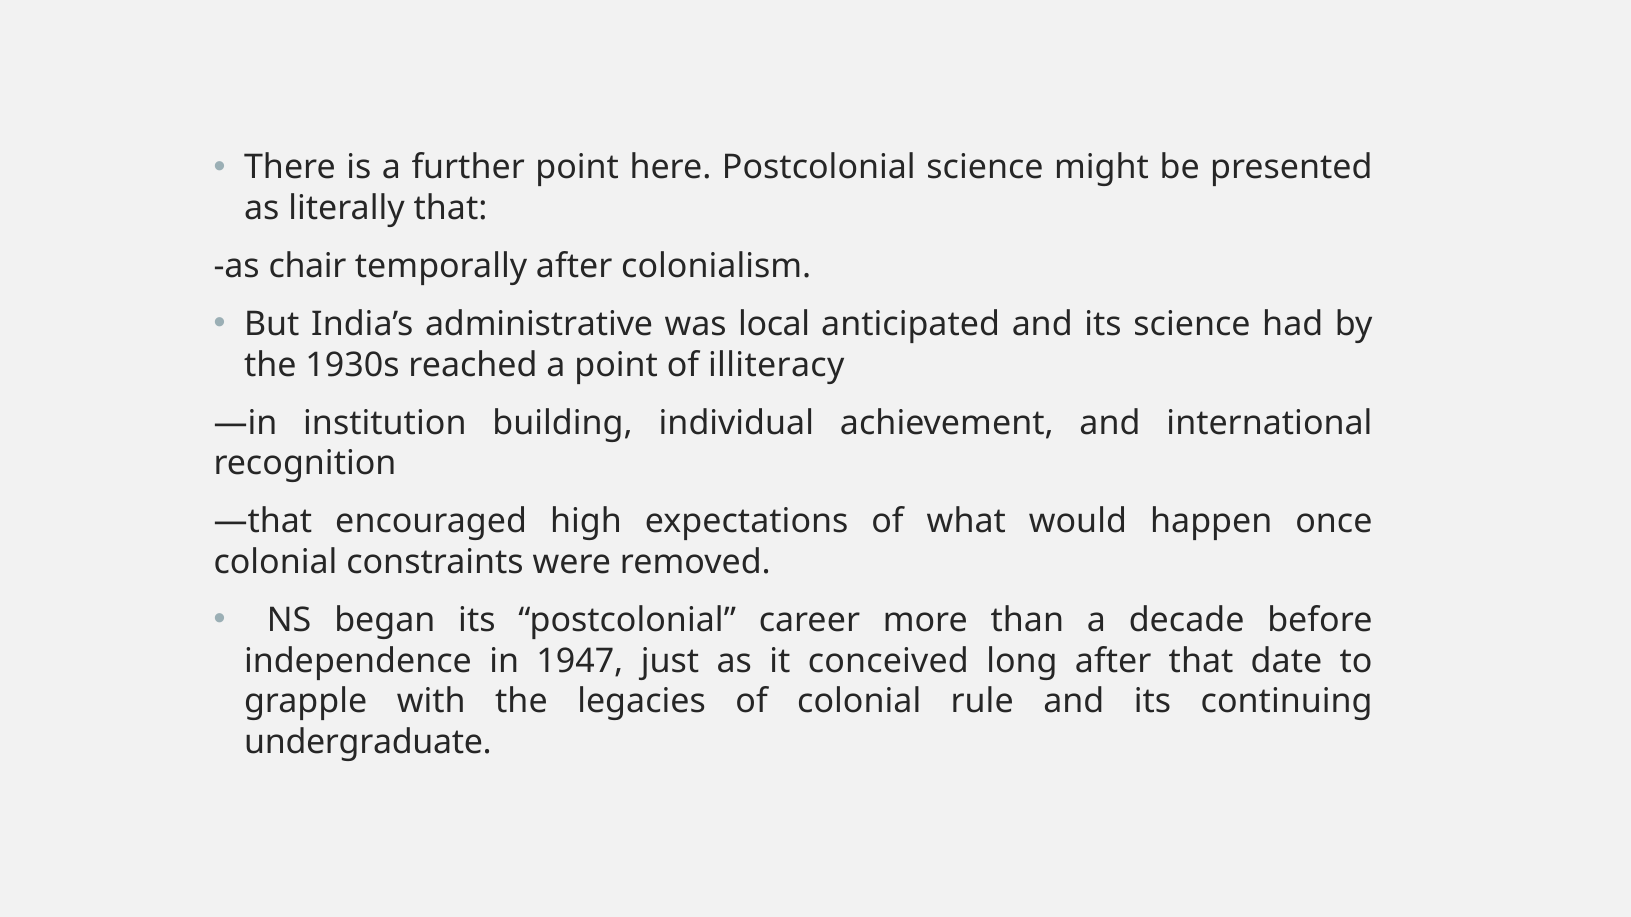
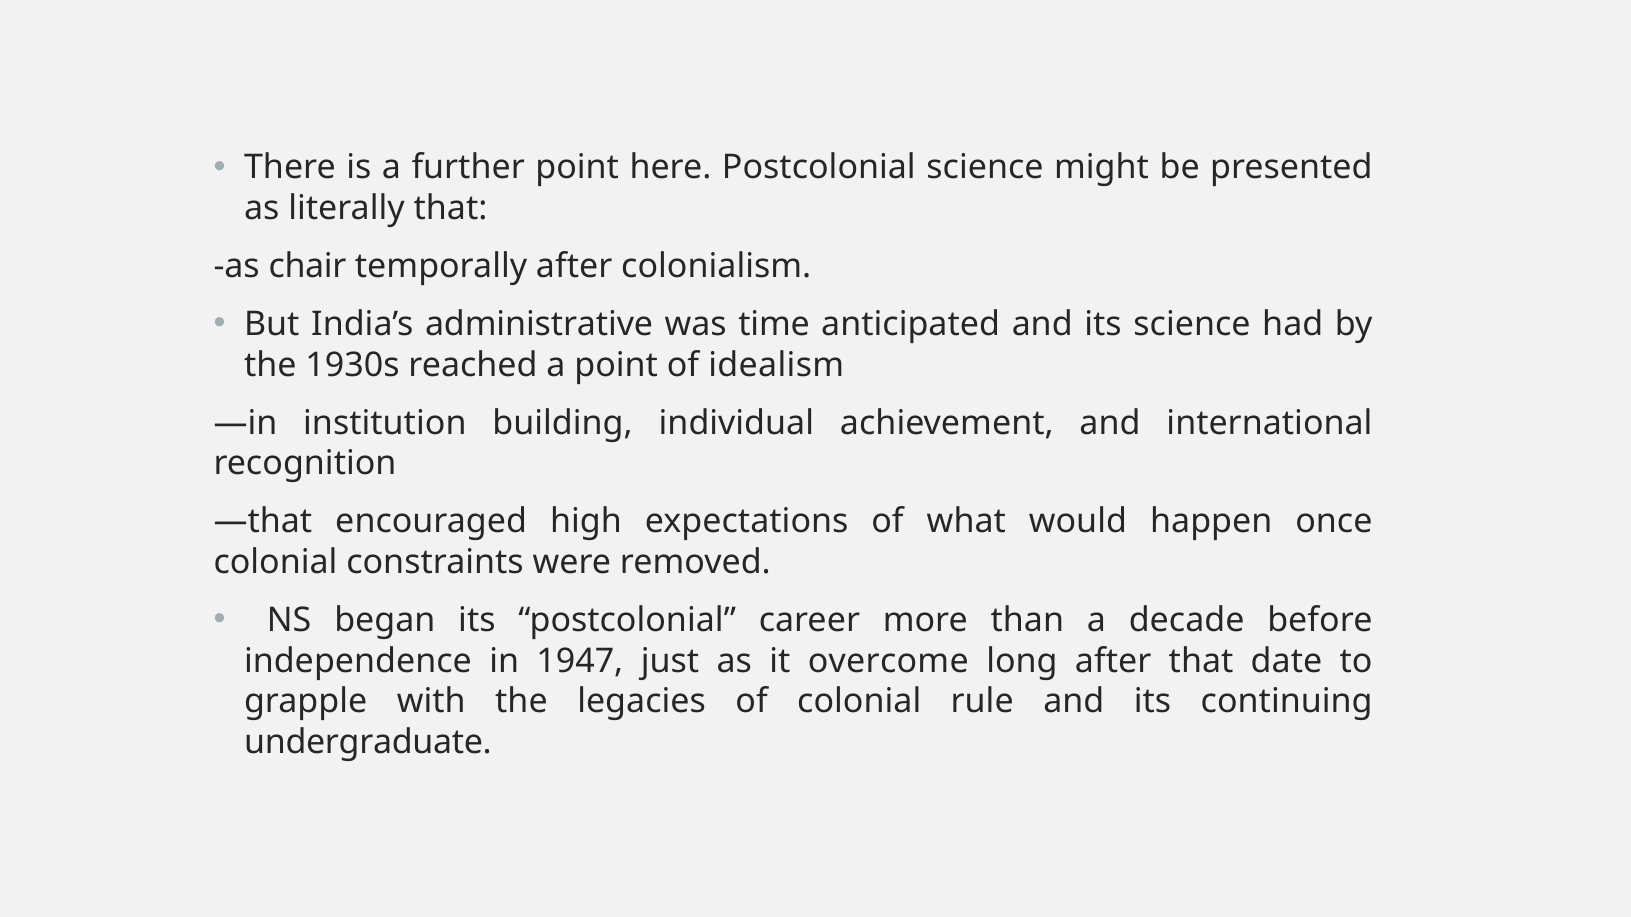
local: local -> time (774, 324)
illiteracy: illiteracy -> idealism (776, 365)
conceived: conceived -> overcome (888, 661)
